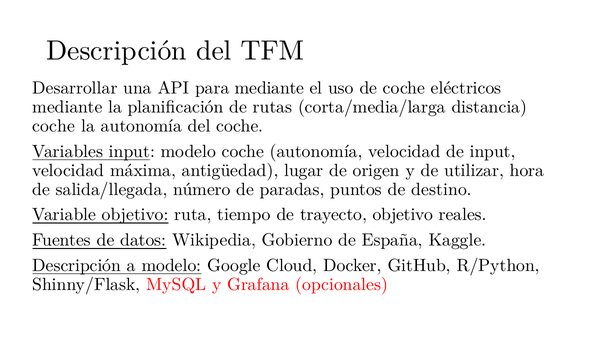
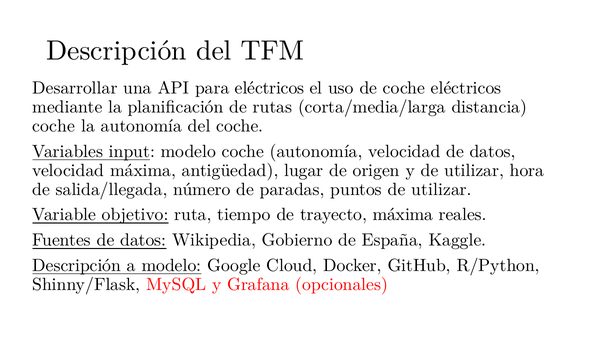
para mediante: mediante -> eléctricos (270, 88)
velocidad de input: input -> datos (493, 151)
puntos de destino: destino -> utilizar (442, 190)
trayecto objetivo: objetivo -> máxima (403, 215)
